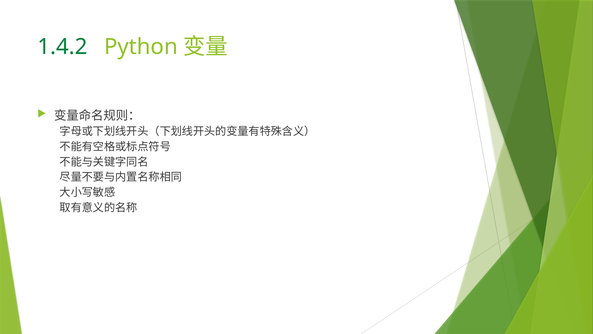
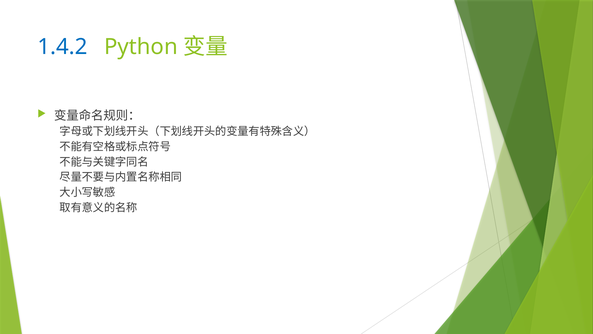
1.4.2 colour: green -> blue (62, 47)
